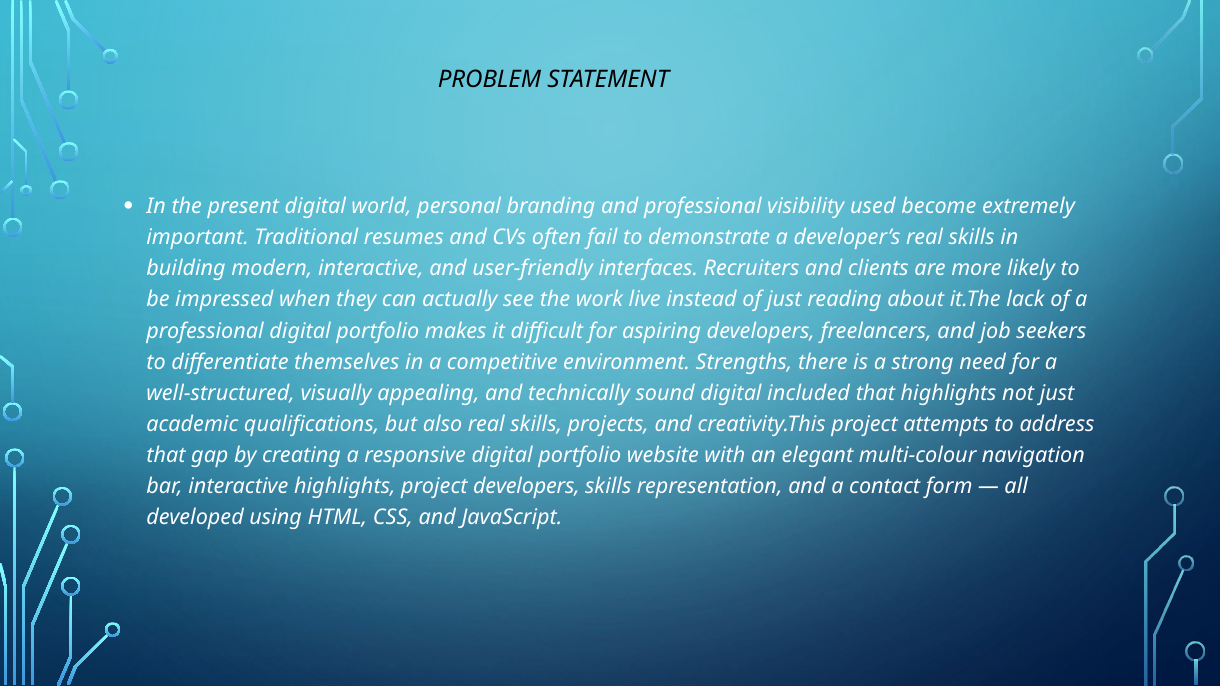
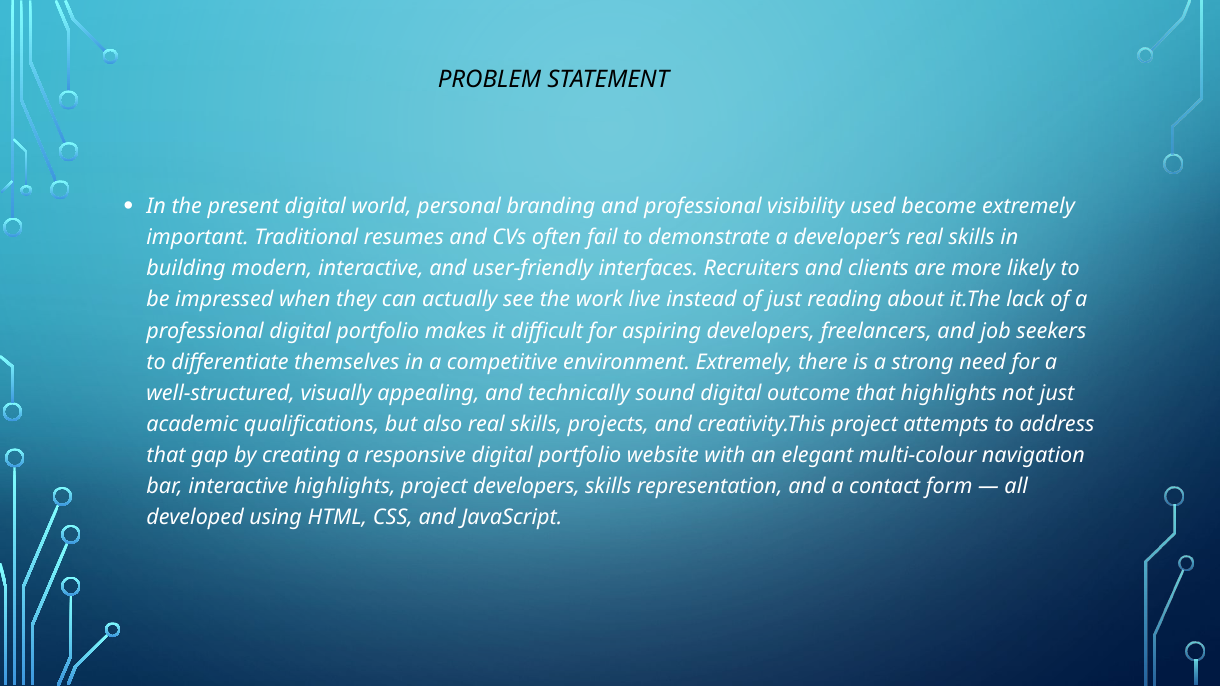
environment Strengths: Strengths -> Extremely (744, 362)
included: included -> outcome (809, 393)
